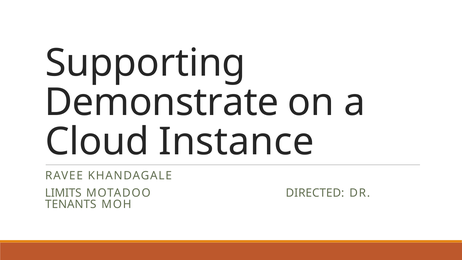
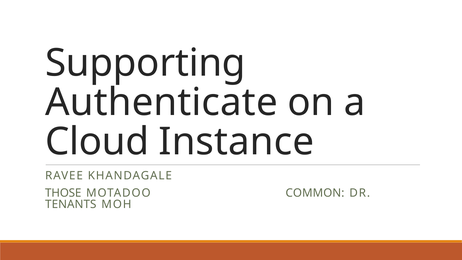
Demonstrate: Demonstrate -> Authenticate (161, 102)
LIMITS: LIMITS -> THOSE (63, 193)
DIRECTED: DIRECTED -> COMMON (315, 193)
